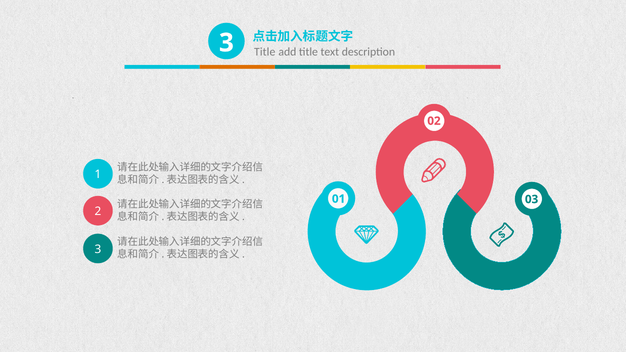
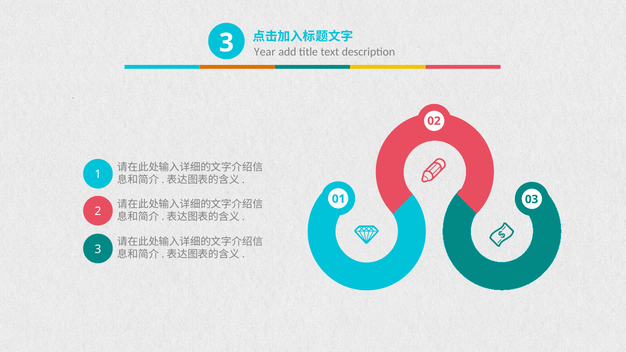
Title: Title -> Year (265, 52)
